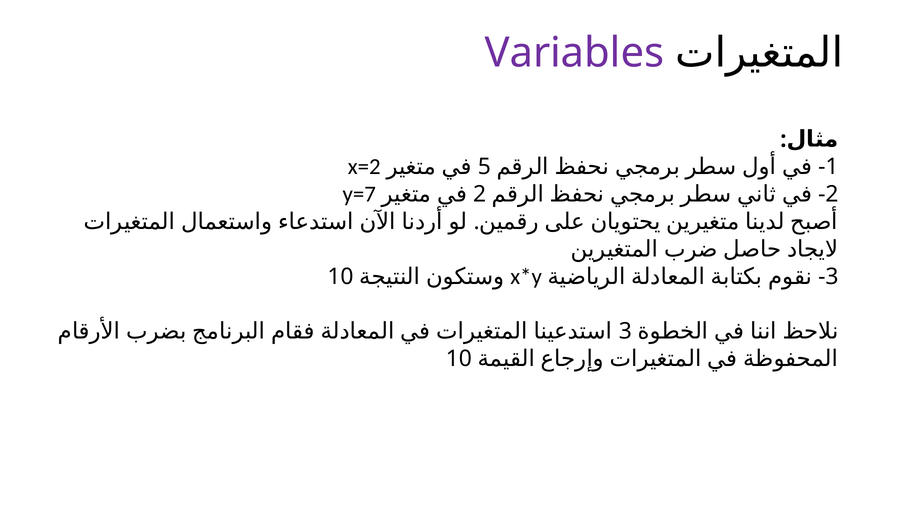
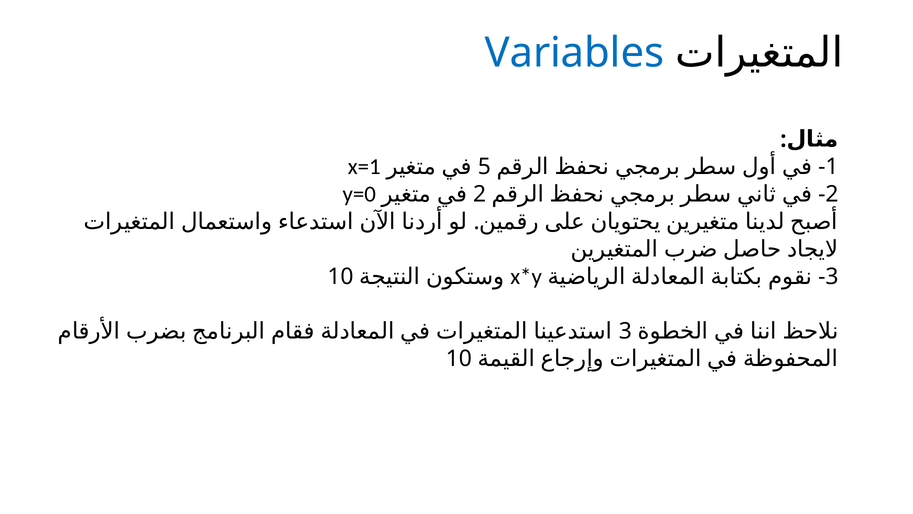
Variables colour: purple -> blue (574, 53)
x=2: x=2 -> x=1 (364, 167)
y=7: y=7 -> y=0 (359, 194)
